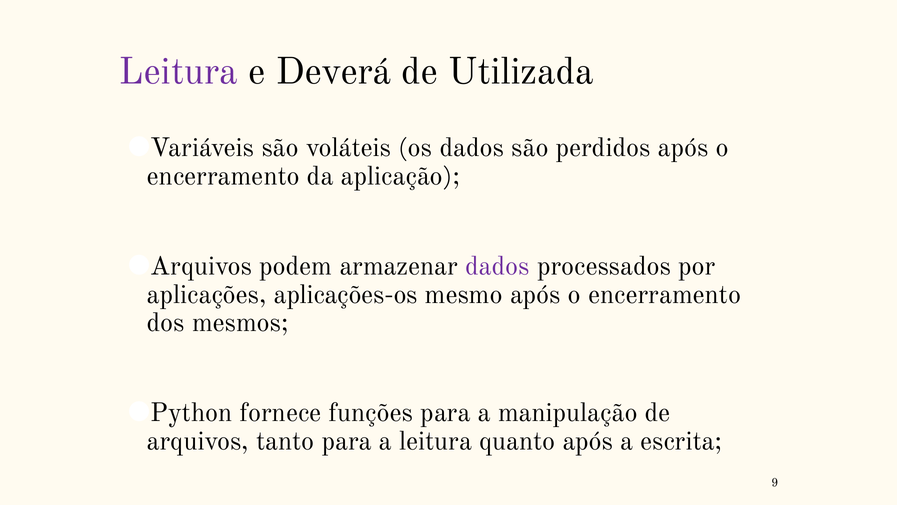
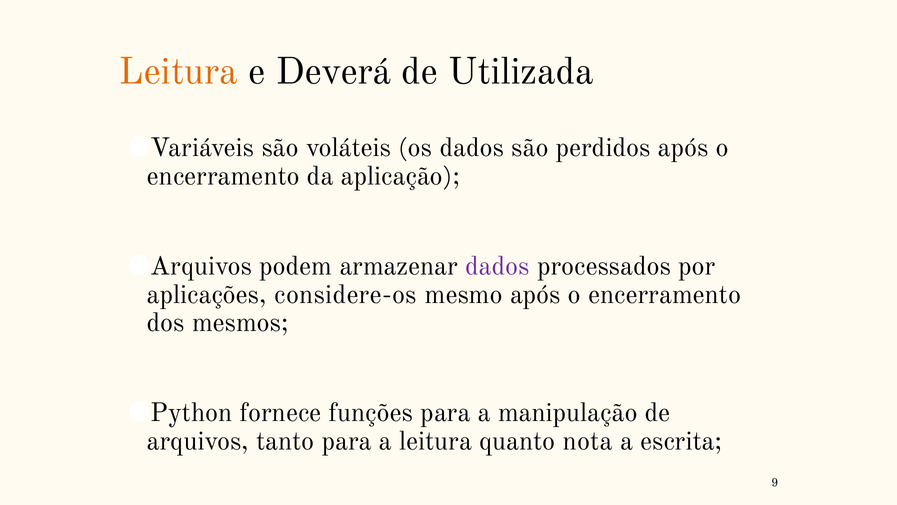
Leitura colour: purple -> orange (178, 72)
aplicações-os: aplicações-os -> considere-os (346, 294)
quanto após: após -> nota (588, 441)
